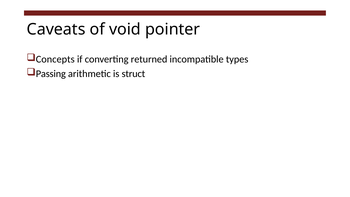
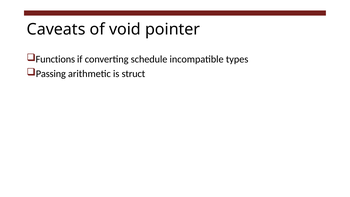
Concepts: Concepts -> Functions (55, 59)
returned: returned -> schedule (149, 59)
